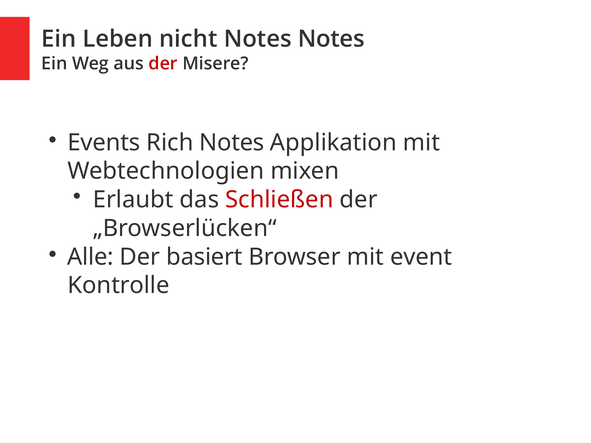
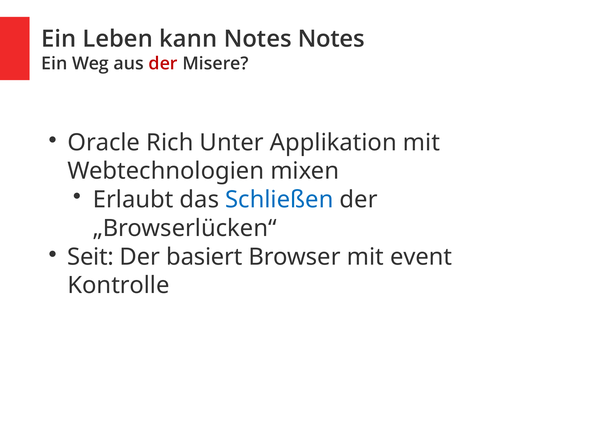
nicht: nicht -> kann (188, 39)
Events: Events -> Oracle (104, 143)
Rich Notes: Notes -> Unter (232, 143)
Schließen colour: red -> blue (279, 200)
Alle: Alle -> Seit (91, 257)
